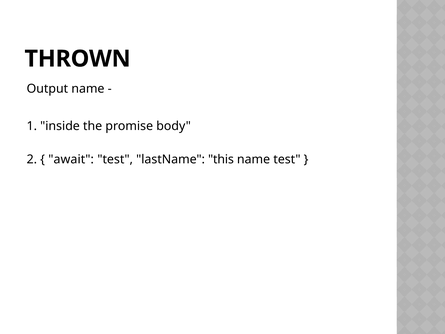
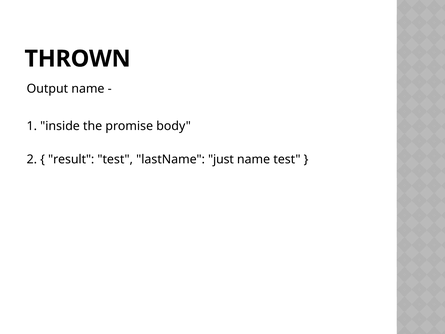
await: await -> result (71, 159)
this: this -> just (221, 159)
